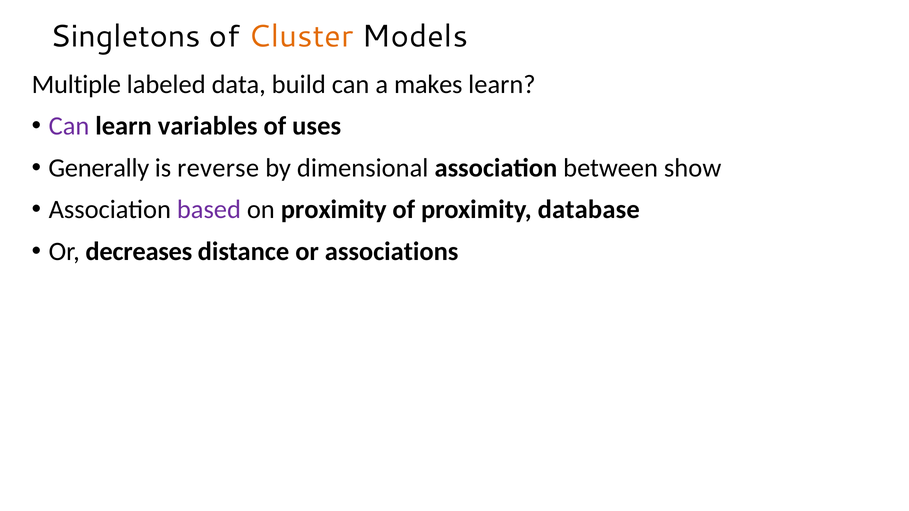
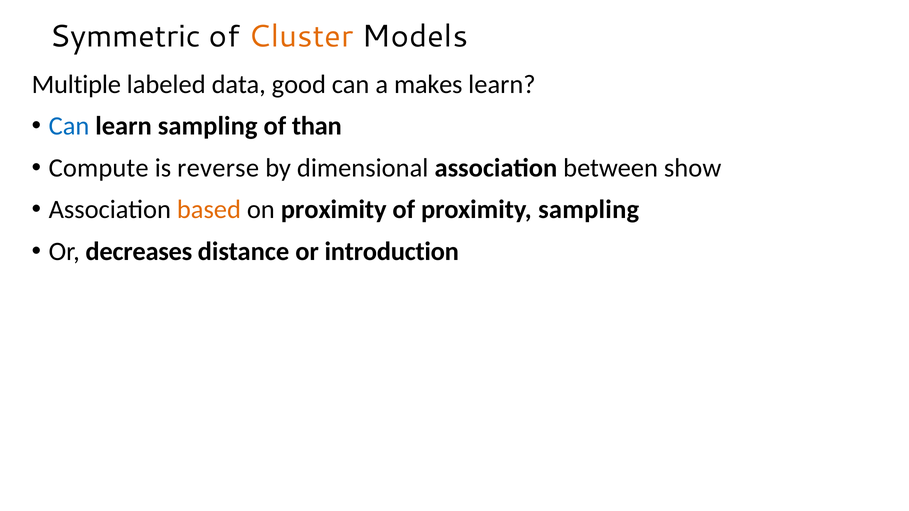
Singletons: Singletons -> Symmetric (126, 37)
build: build -> good (299, 84)
Can colour: purple -> blue (69, 126)
learn variables: variables -> sampling (208, 126)
uses: uses -> than (317, 126)
Generally: Generally -> Compute (99, 168)
based colour: purple -> orange (209, 210)
proximity database: database -> sampling (589, 210)
associations: associations -> introduction (392, 252)
